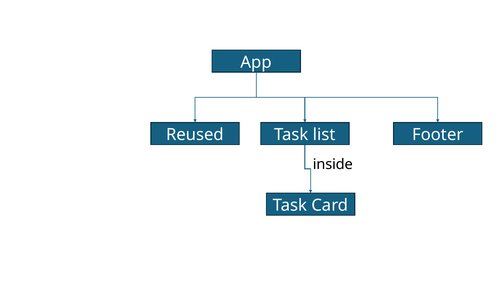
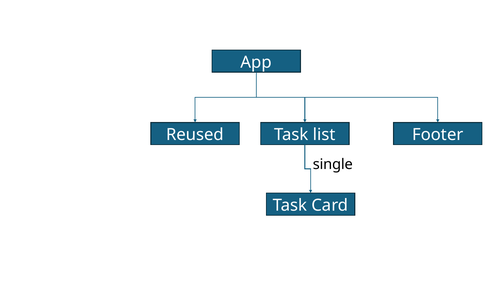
inside: inside -> single (333, 165)
